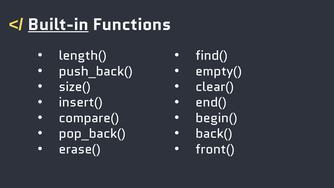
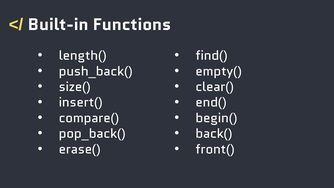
Built-in underline: present -> none (58, 25)
